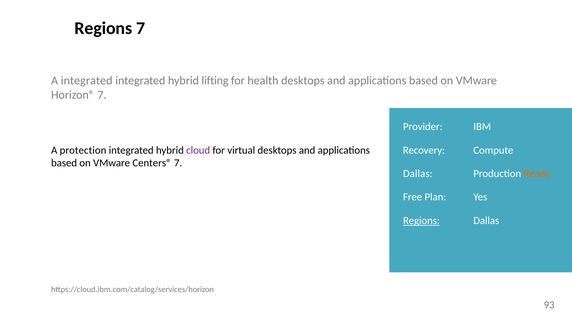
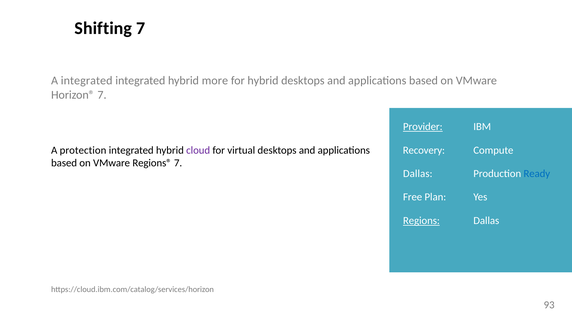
Regions: Regions -> Shifting (103, 28)
lifting: lifting -> more (215, 80)
for health: health -> hybrid (263, 80)
Provider underline: none -> present (423, 127)
Centers®: Centers® -> Regions® (152, 163)
Ready colour: orange -> blue (537, 173)
